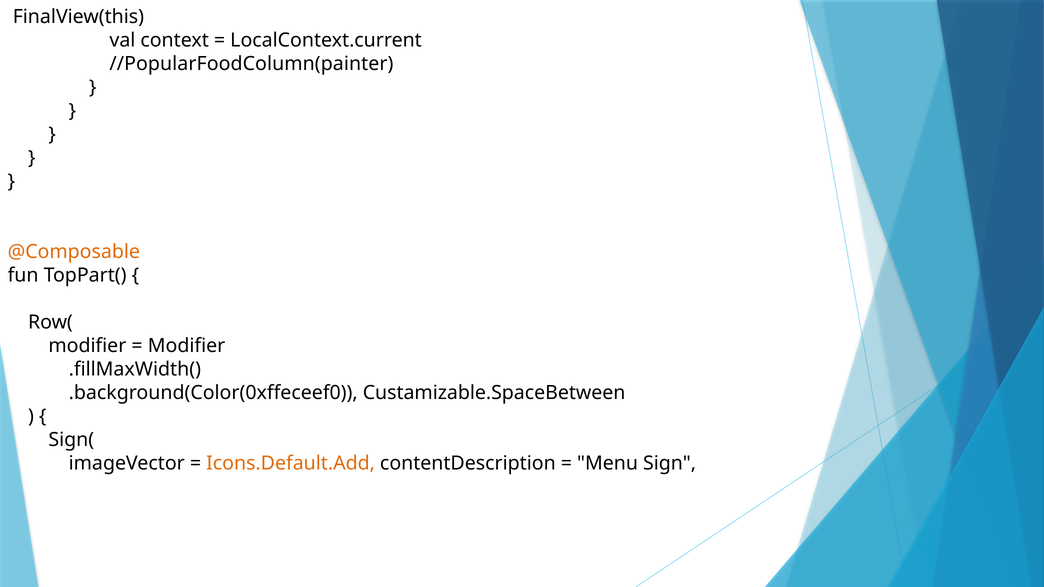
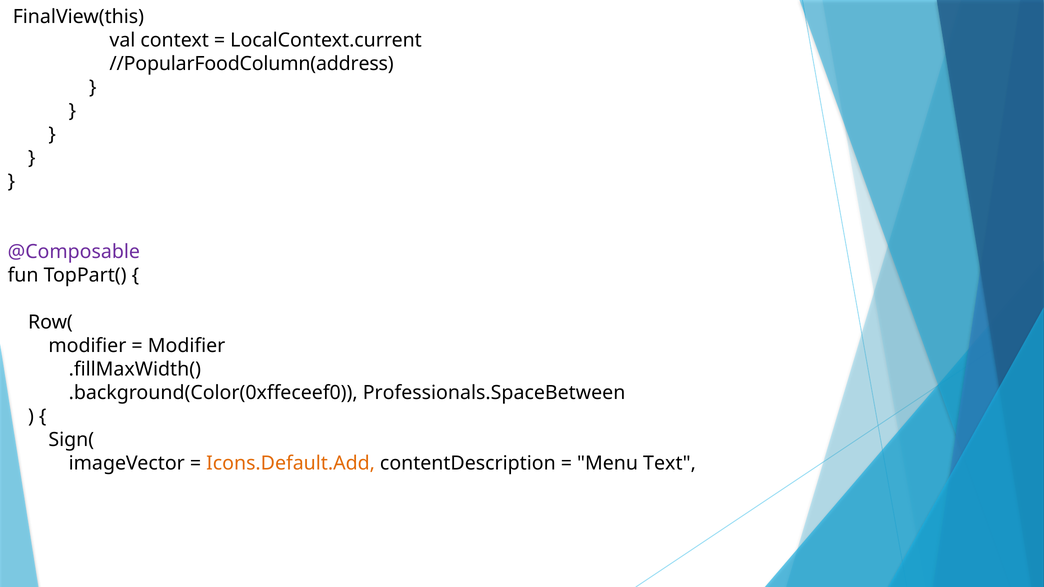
//PopularFoodColumn(painter: //PopularFoodColumn(painter -> //PopularFoodColumn(address (252, 64)
@Composable colour: orange -> purple (74, 252)
Custamizable.SpaceBetween: Custamizable.SpaceBetween -> Professionals.SpaceBetween (494, 393)
Sign: Sign -> Text (670, 463)
